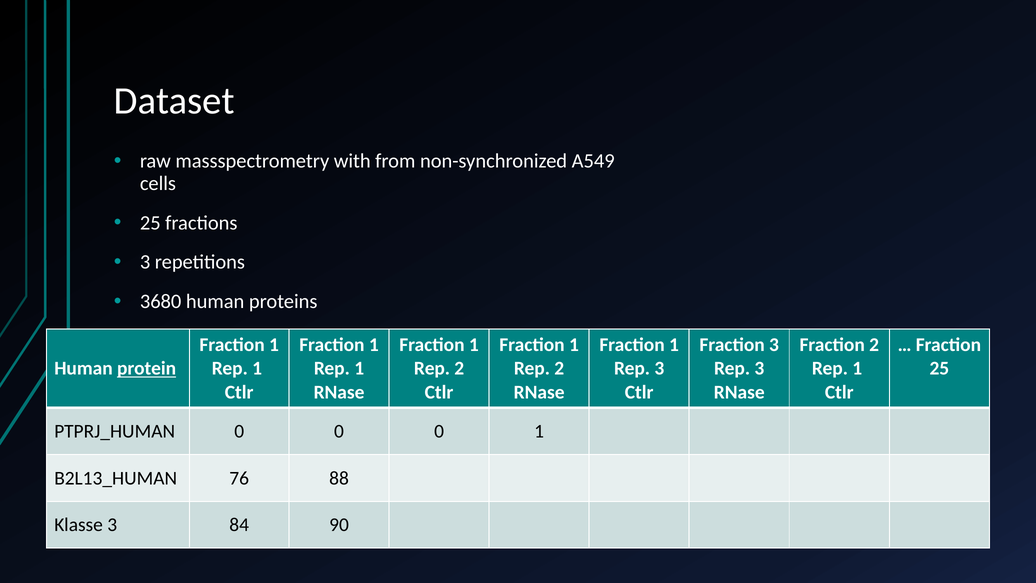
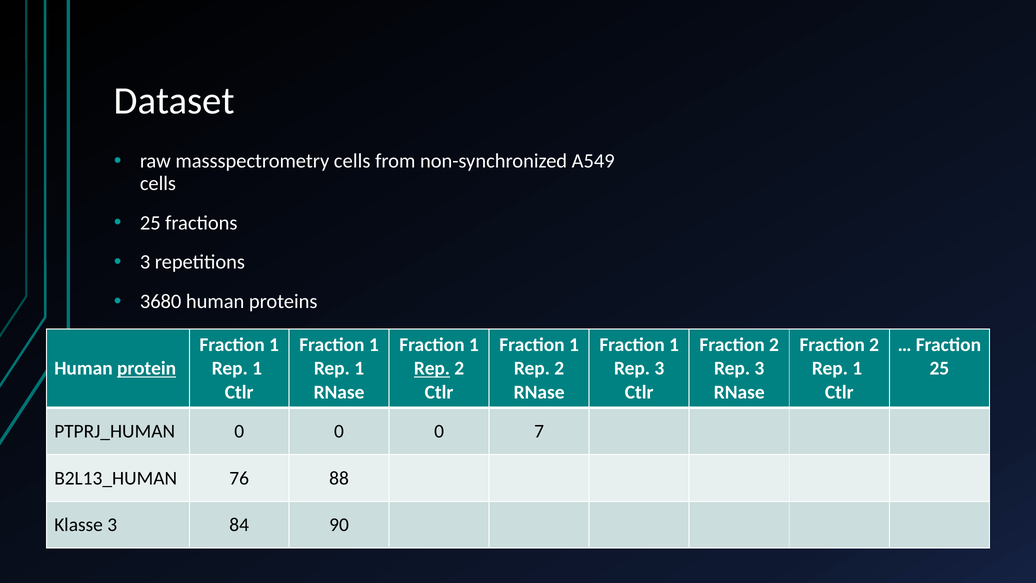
massspectrometry with: with -> cells (352, 161)
3: 3 -> 2 (774, 345)
Rep underline: none -> present (432, 368)
0 1: 1 -> 7 (539, 431)
